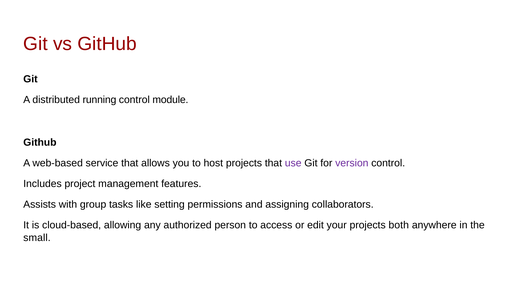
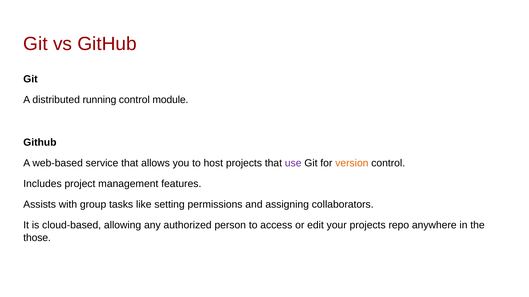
version colour: purple -> orange (352, 163)
both: both -> repo (399, 225)
small: small -> those (37, 238)
